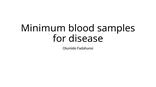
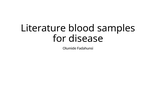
Minimum: Minimum -> Literature (43, 28)
